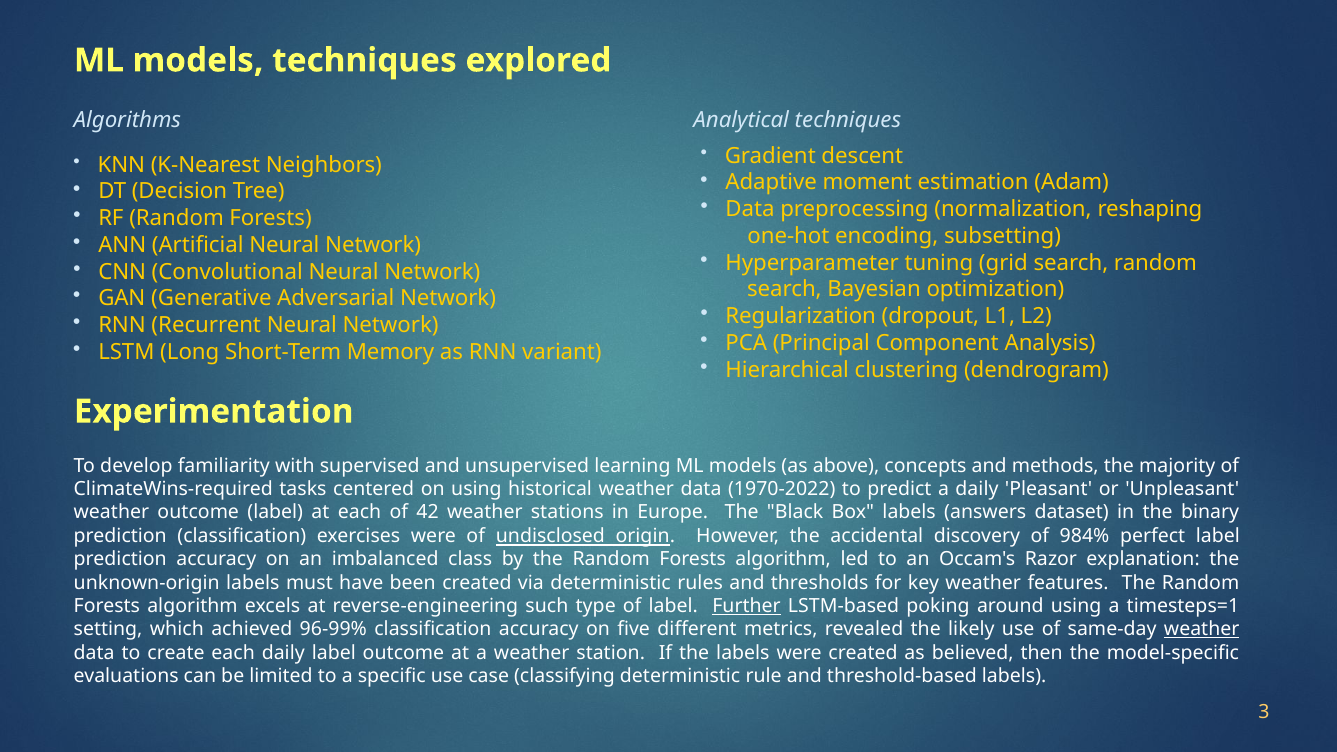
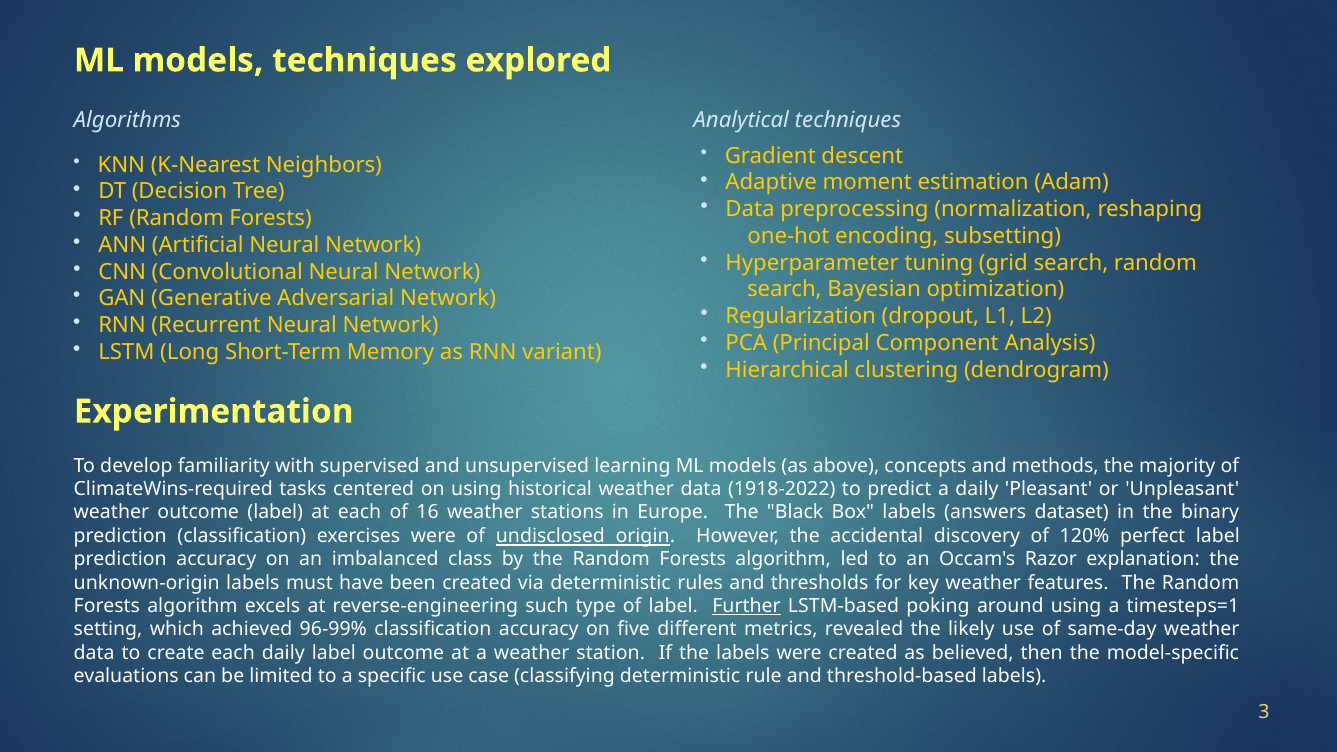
1970-2022: 1970-2022 -> 1918-2022 (782, 489)
42: 42 -> 16 (428, 513)
984%: 984% -> 120% (1085, 536)
weather underline: present -> none (1202, 630)
